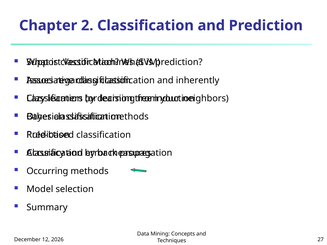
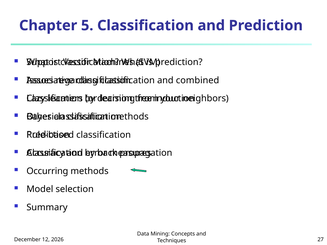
2: 2 -> 5 (87, 26)
inherently: inherently -> combined (198, 80)
